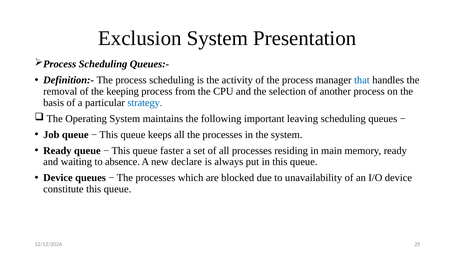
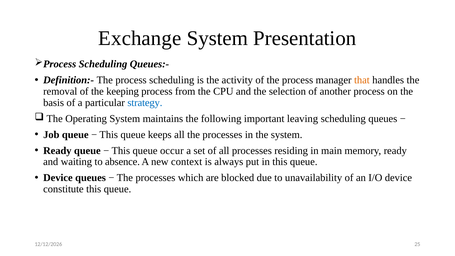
Exclusion: Exclusion -> Exchange (140, 38)
that colour: blue -> orange (362, 80)
faster: faster -> occur (172, 151)
declare: declare -> context (187, 162)
